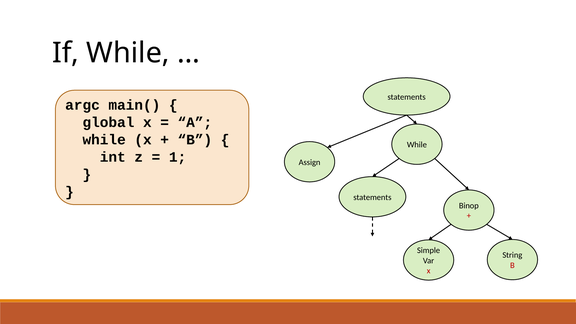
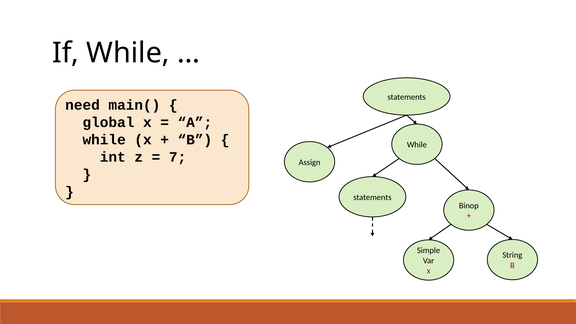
argc: argc -> need (83, 105)
1: 1 -> 7 (178, 157)
